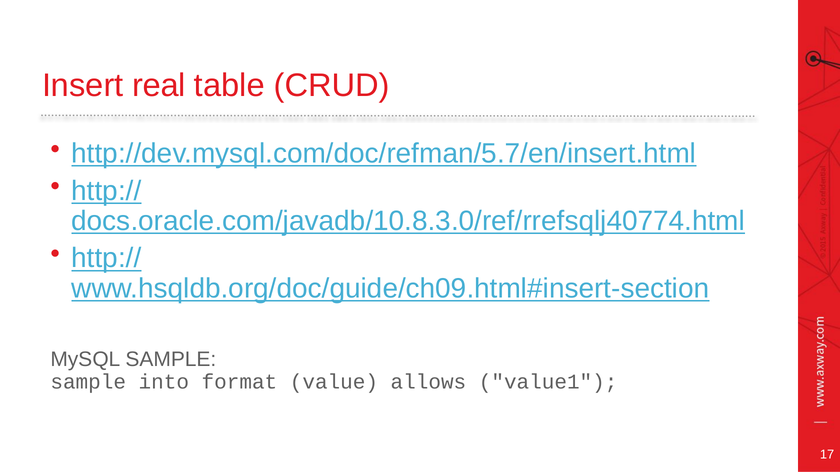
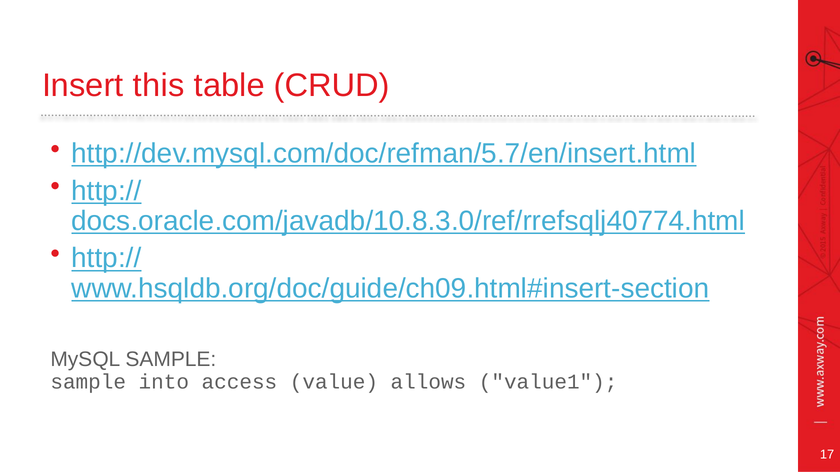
real: real -> this (159, 85)
format: format -> access (239, 382)
